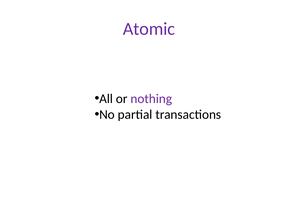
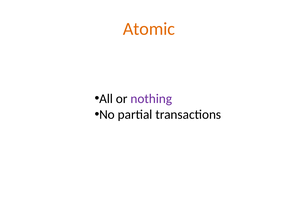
Atomic colour: purple -> orange (149, 29)
